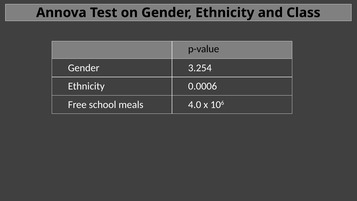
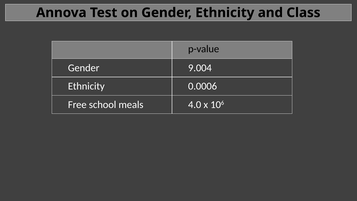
3.254: 3.254 -> 9.004 (200, 68)
